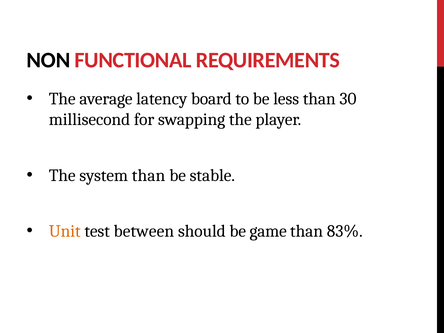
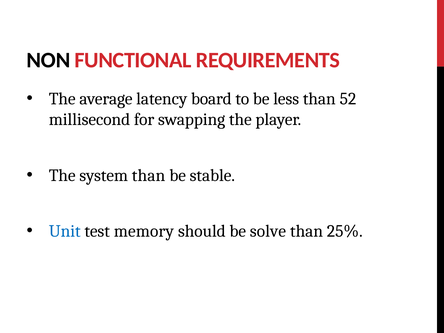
30: 30 -> 52 (348, 99)
Unit colour: orange -> blue (65, 231)
between: between -> memory (144, 231)
game: game -> solve (268, 231)
83%: 83% -> 25% (345, 231)
